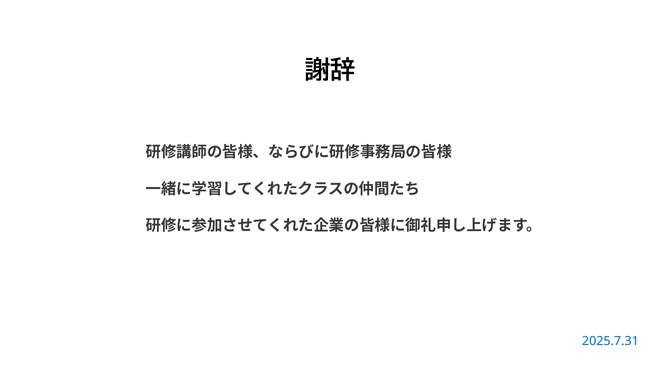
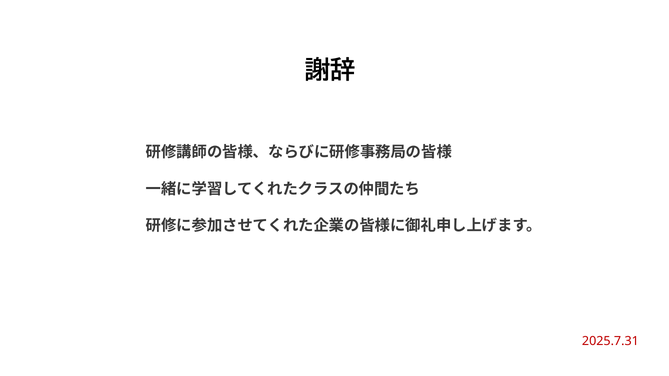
2025.7.31 colour: blue -> red (610, 341)
